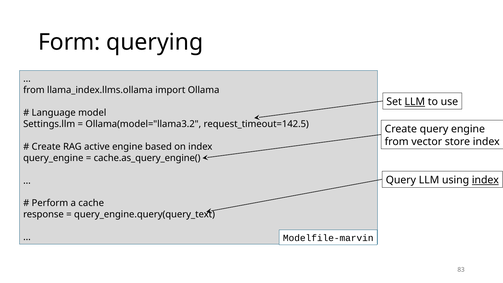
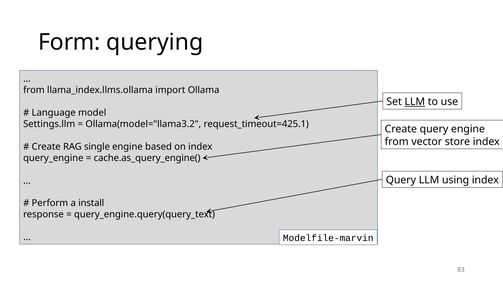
request_timeout=142.5: request_timeout=142.5 -> request_timeout=425.1 (256, 124)
active: active -> single (97, 147)
index underline: present -> none (485, 180)
cache: cache -> install (91, 203)
